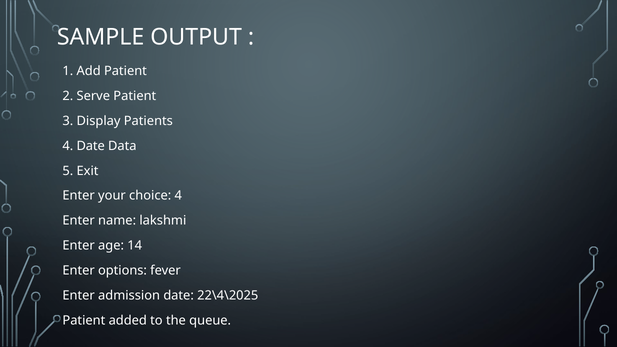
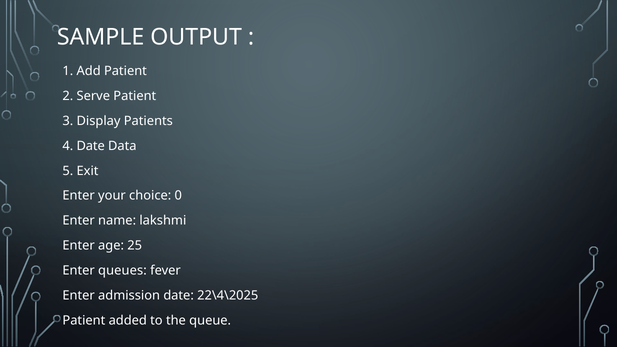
choice 4: 4 -> 0 (178, 196)
14: 14 -> 25 (135, 246)
options: options -> queues (122, 271)
